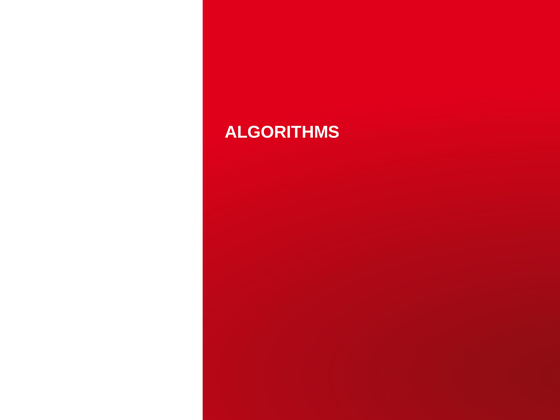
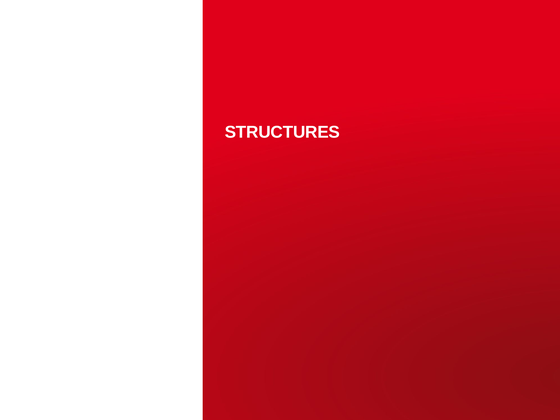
ALGORITHMS: ALGORITHMS -> STRUCTURES (282, 132)
